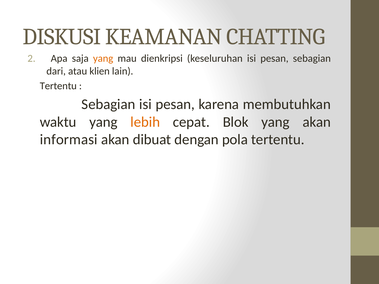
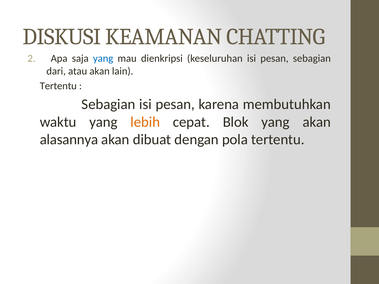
yang colour: orange -> blue (103, 59)
atau klien: klien -> akan (100, 71)
informasi: informasi -> alasannya (69, 140)
